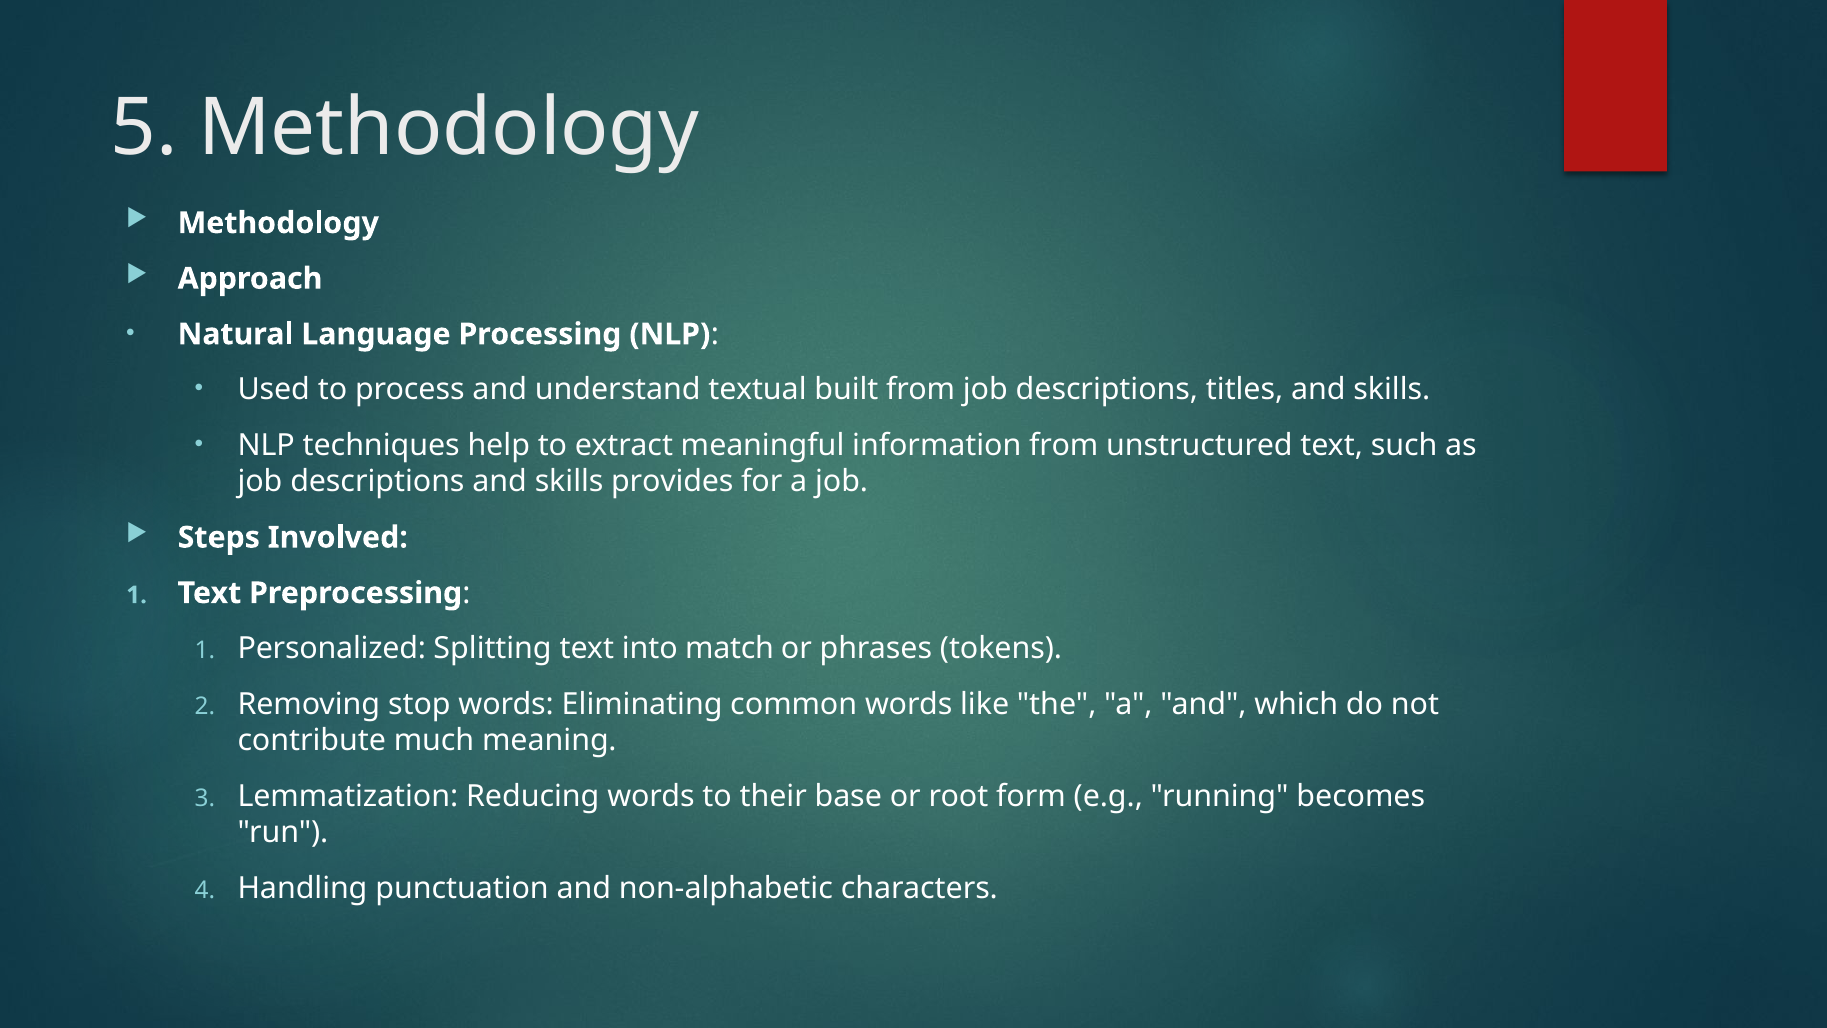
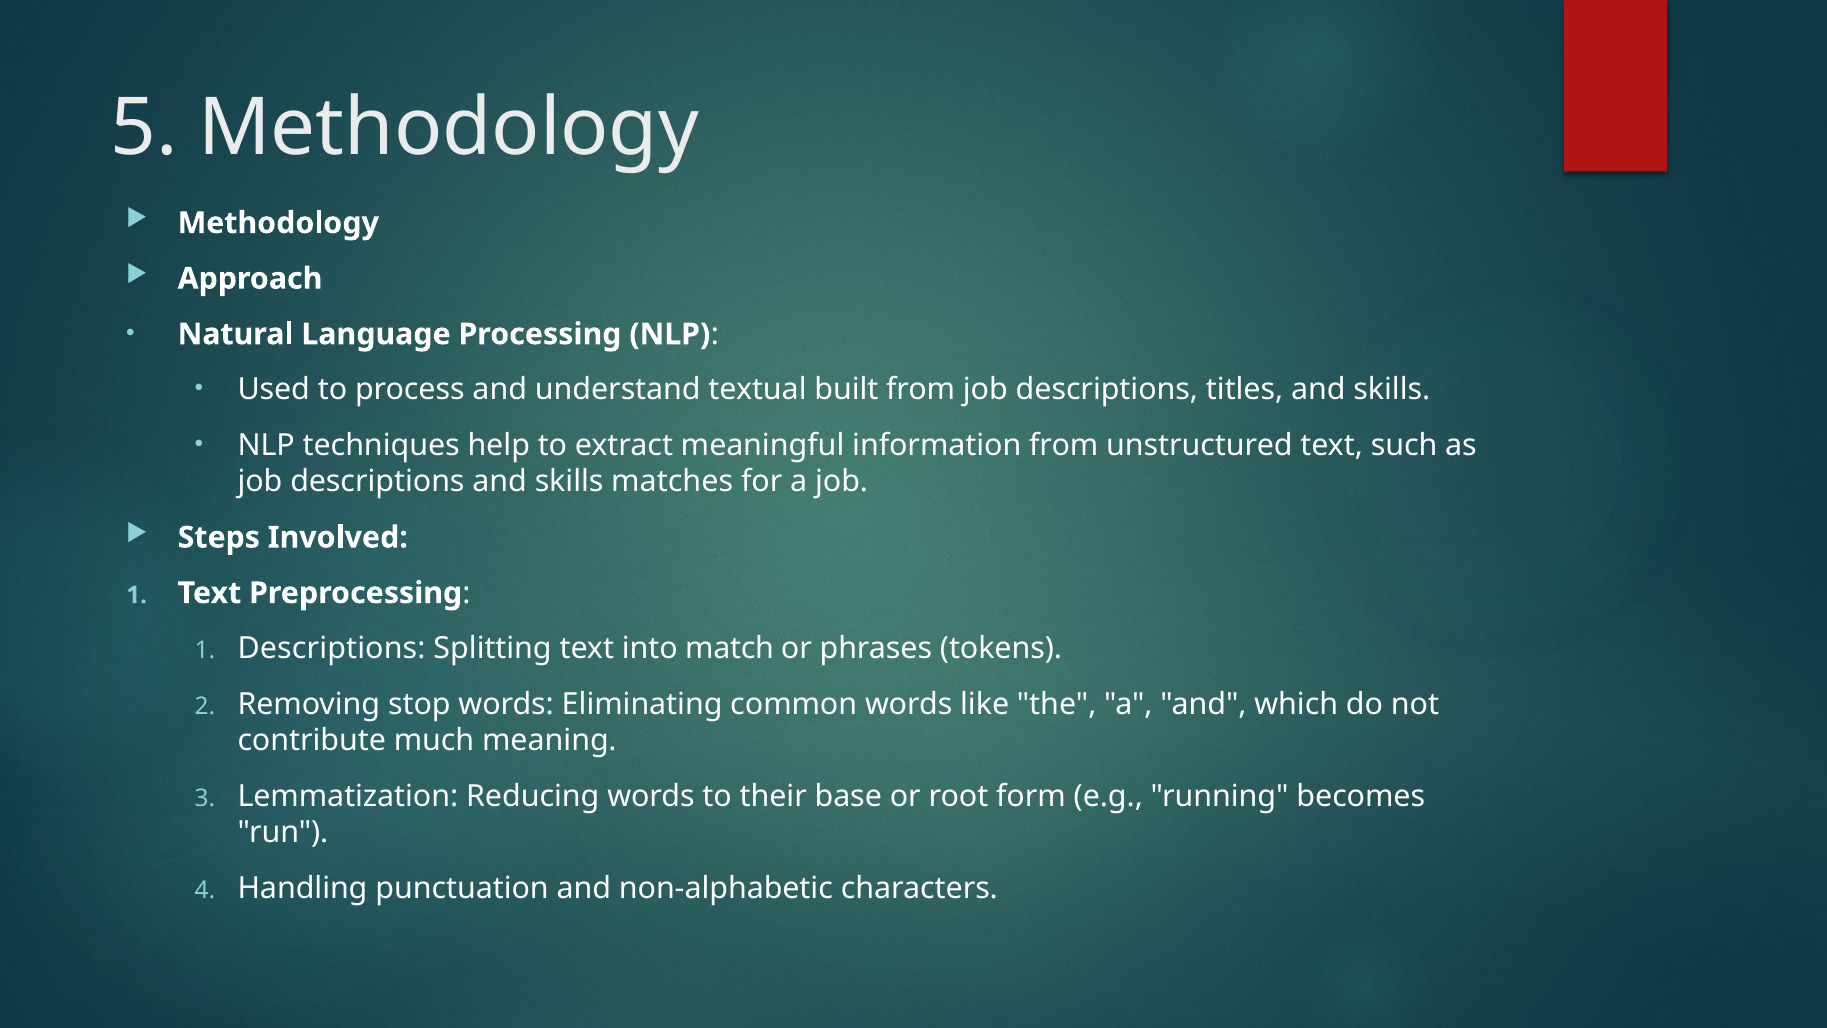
provides: provides -> matches (672, 482)
Personalized: Personalized -> Descriptions (332, 648)
